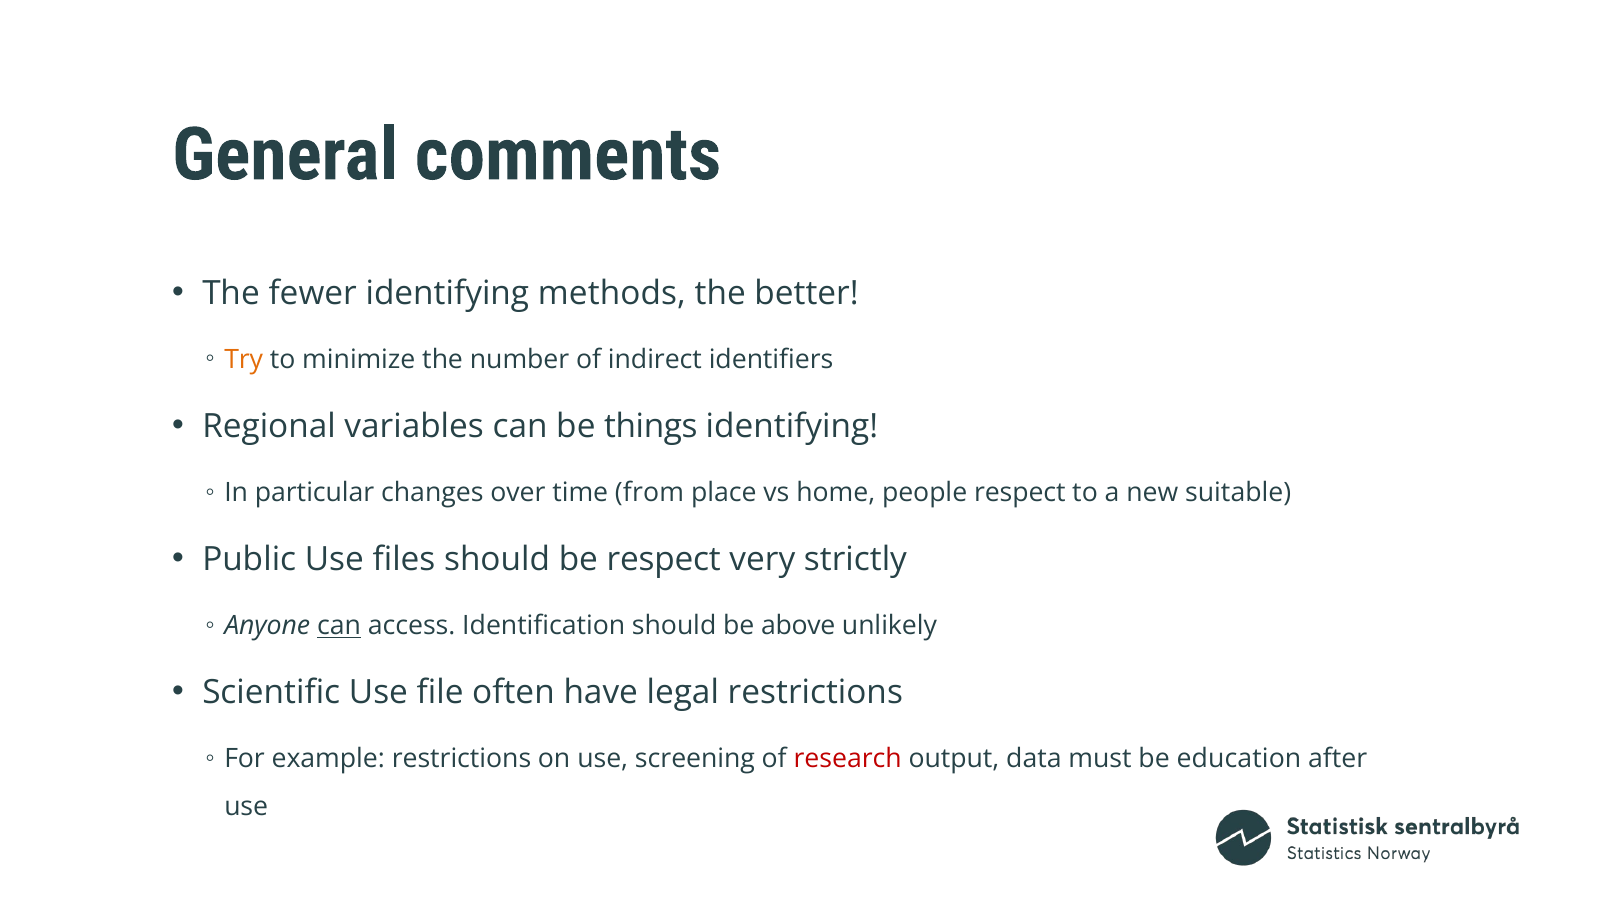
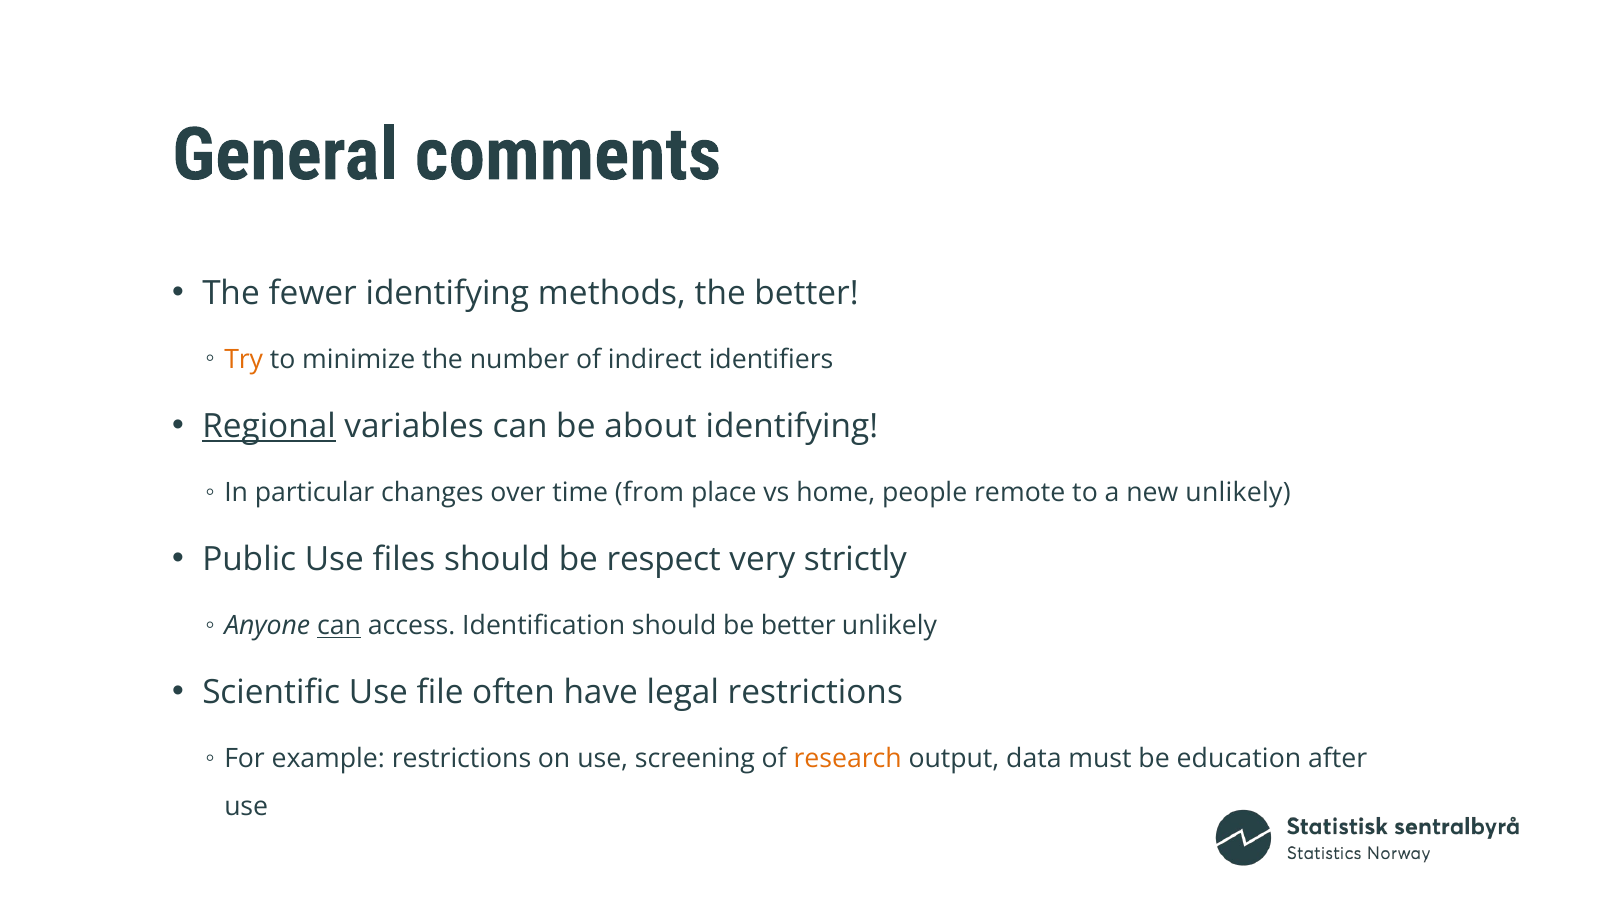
Regional underline: none -> present (269, 426)
things: things -> about (650, 426)
people respect: respect -> remote (1020, 493)
new suitable: suitable -> unlikely (1238, 493)
be above: above -> better (798, 626)
research colour: red -> orange (848, 759)
